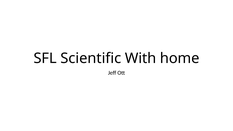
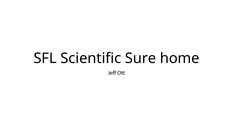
With: With -> Sure (141, 58)
